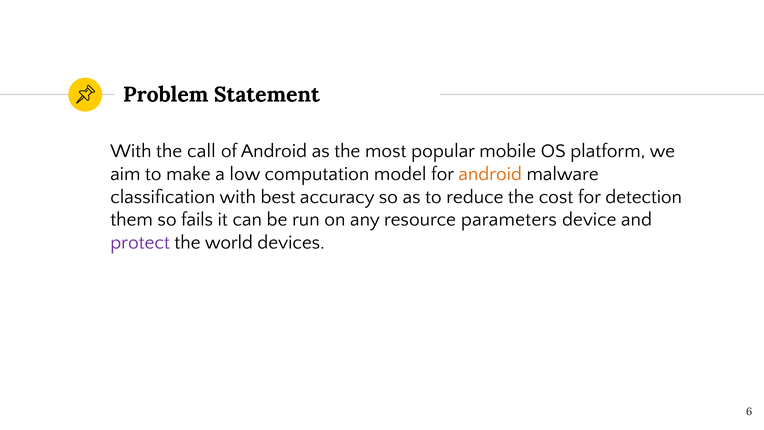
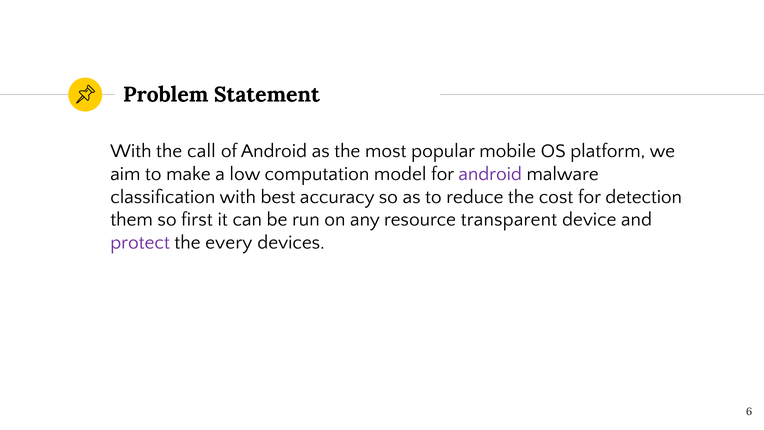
android colour: orange -> purple (490, 174)
fails: fails -> first (197, 220)
parameters: parameters -> transparent (509, 220)
world: world -> every (229, 242)
